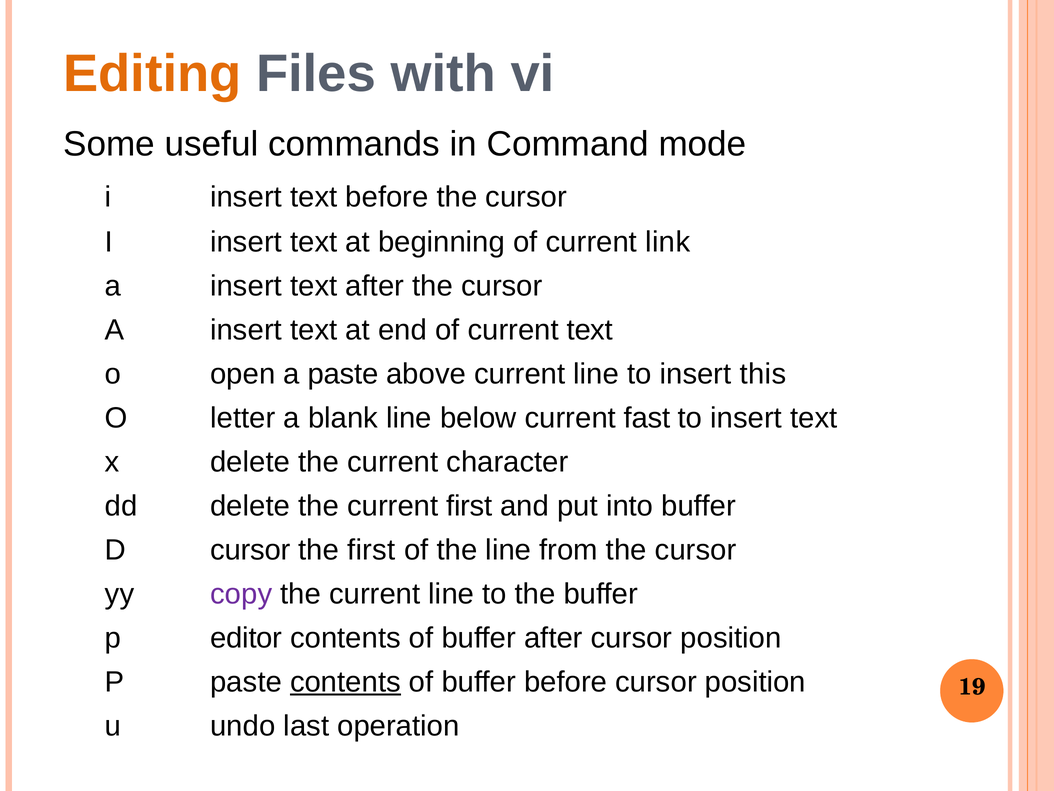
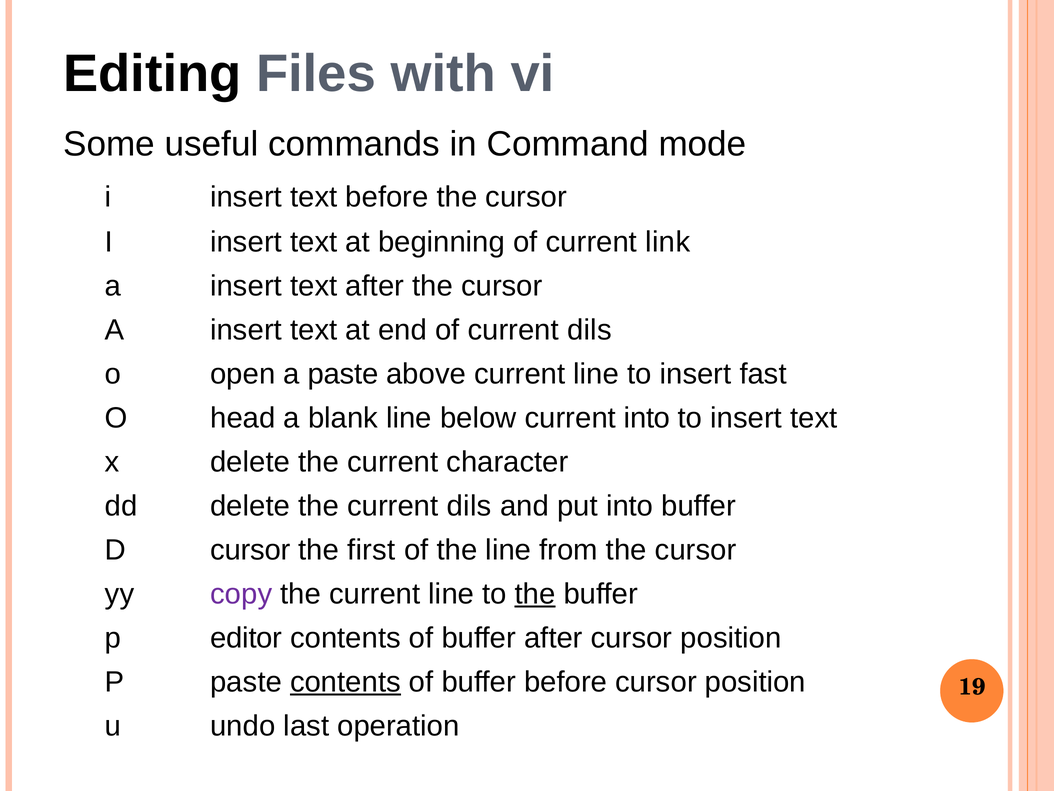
Editing colour: orange -> black (152, 74)
of current text: text -> dils (590, 330)
this: this -> fast (763, 374)
letter: letter -> head (243, 418)
current fast: fast -> into (647, 418)
the current first: first -> dils (469, 506)
the underline: none -> present (535, 594)
